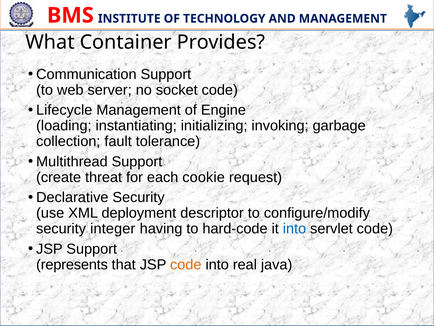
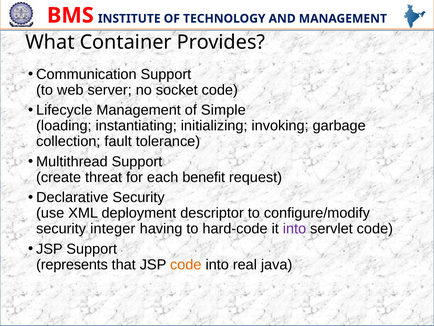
Engine: Engine -> Simple (223, 110)
cookie: cookie -> benefit (204, 177)
into colour: blue -> purple (294, 228)
